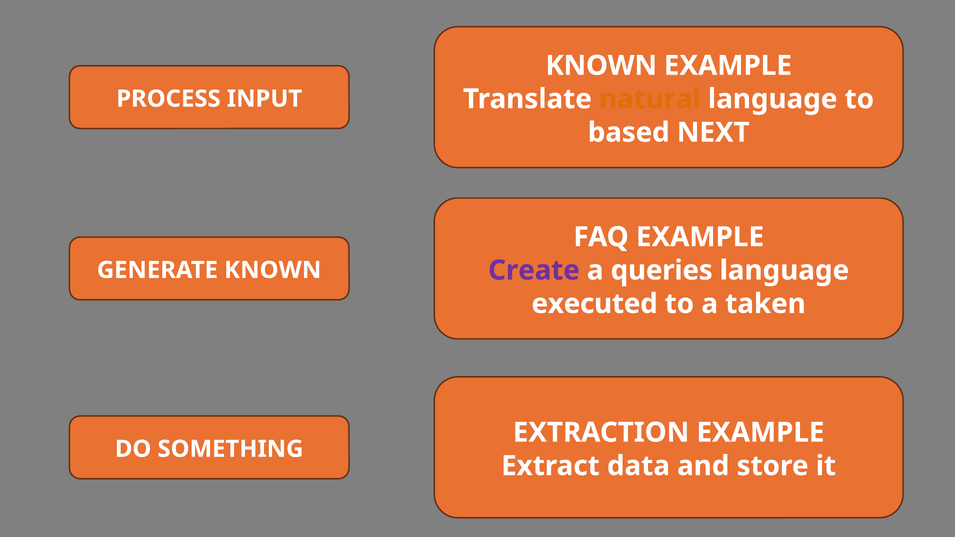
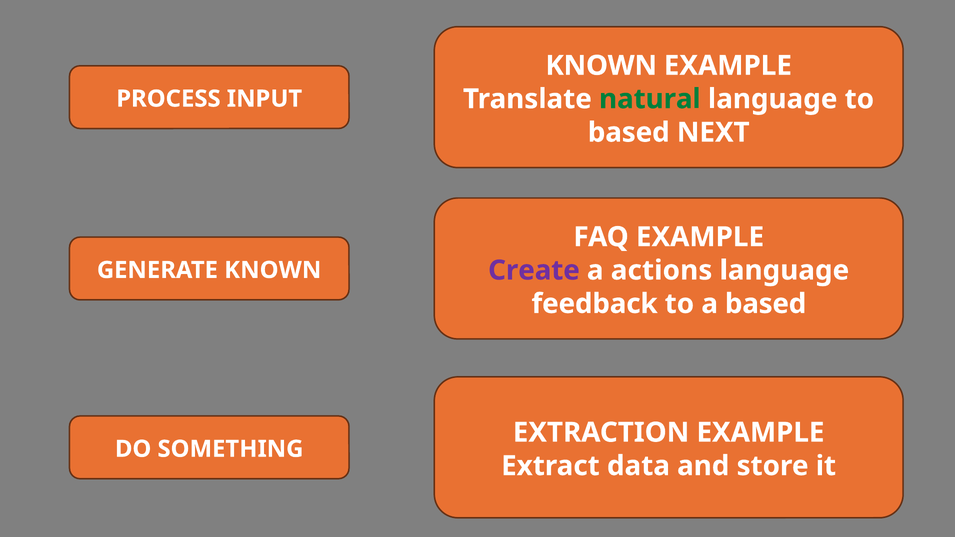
natural colour: orange -> green (650, 99)
queries: queries -> actions (662, 270)
executed: executed -> feedback (595, 304)
a taken: taken -> based (766, 304)
